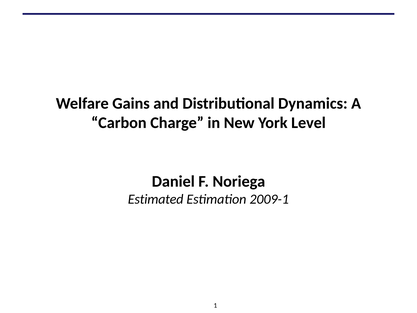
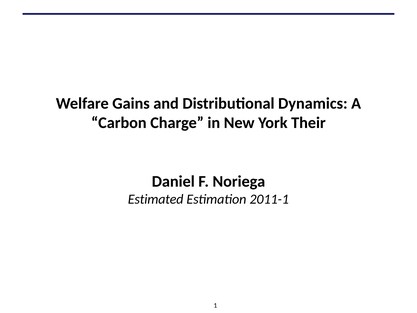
Level: Level -> Their (308, 123)
2009-1: 2009-1 -> 2011-1 (269, 199)
